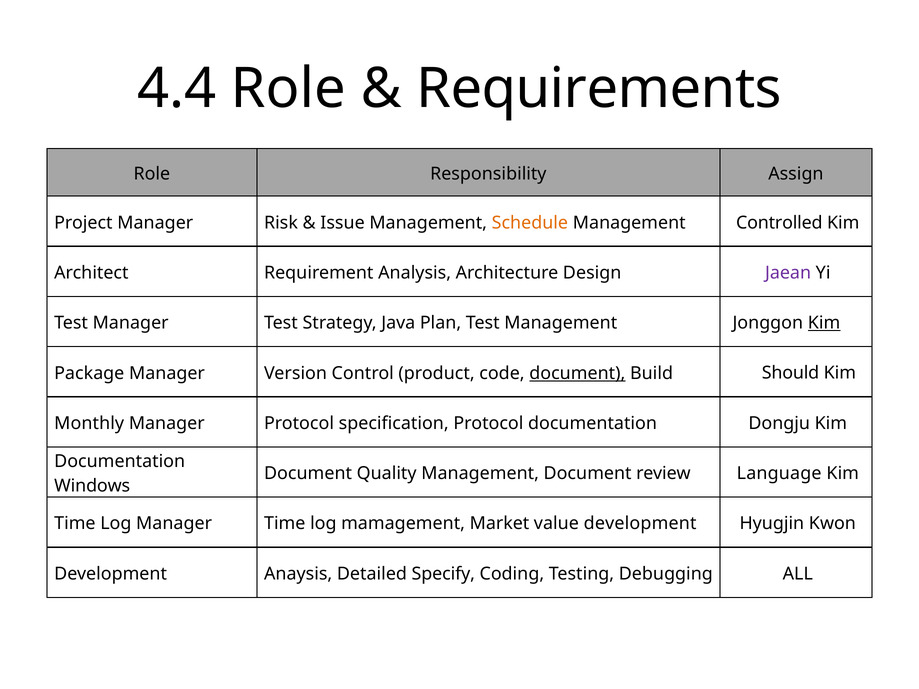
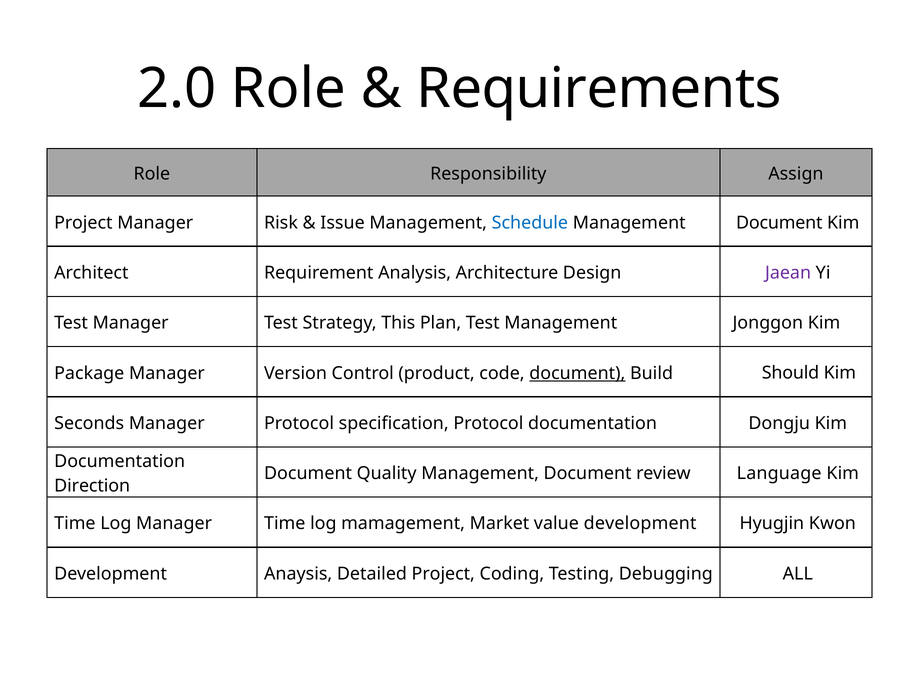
4.4: 4.4 -> 2.0 (177, 89)
Schedule colour: orange -> blue (530, 223)
Controlled: Controlled -> Document (779, 223)
Java: Java -> This (398, 323)
Kim underline: present -> none (824, 323)
Monthly: Monthly -> Seconds (89, 423)
Windows: Windows -> Direction (92, 486)
Detailed Specify: Specify -> Project (443, 574)
